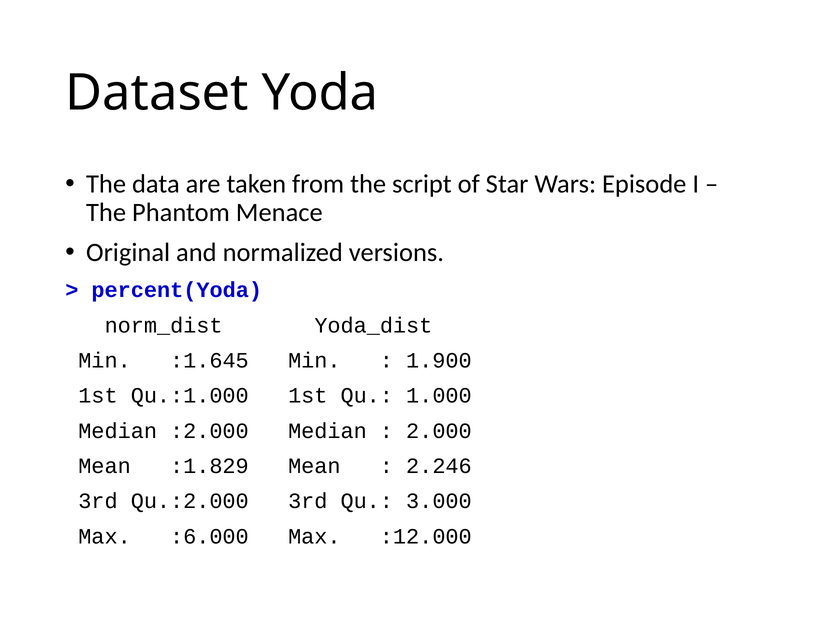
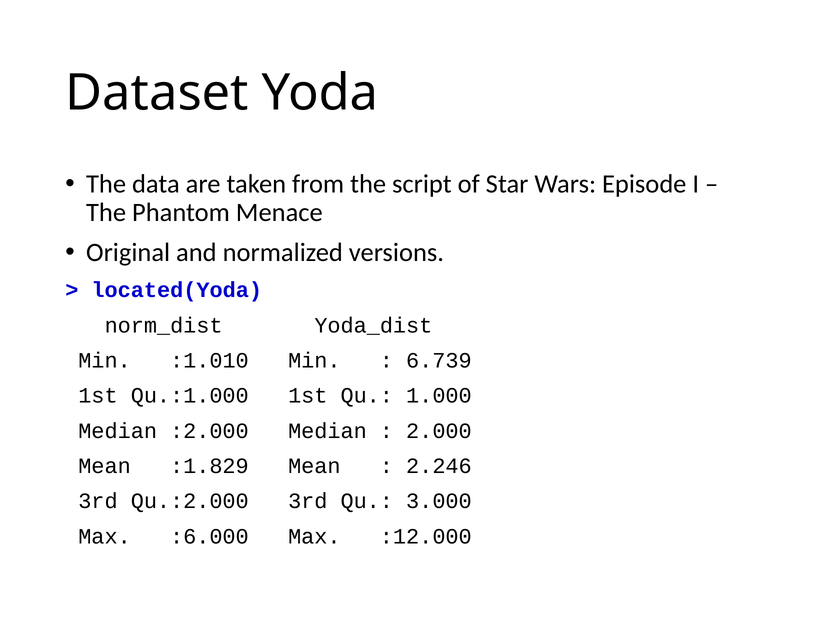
percent(Yoda: percent(Yoda -> located(Yoda (177, 290)
:1.645: :1.645 -> :1.010 (209, 361)
1.900: 1.900 -> 6.739 (439, 361)
